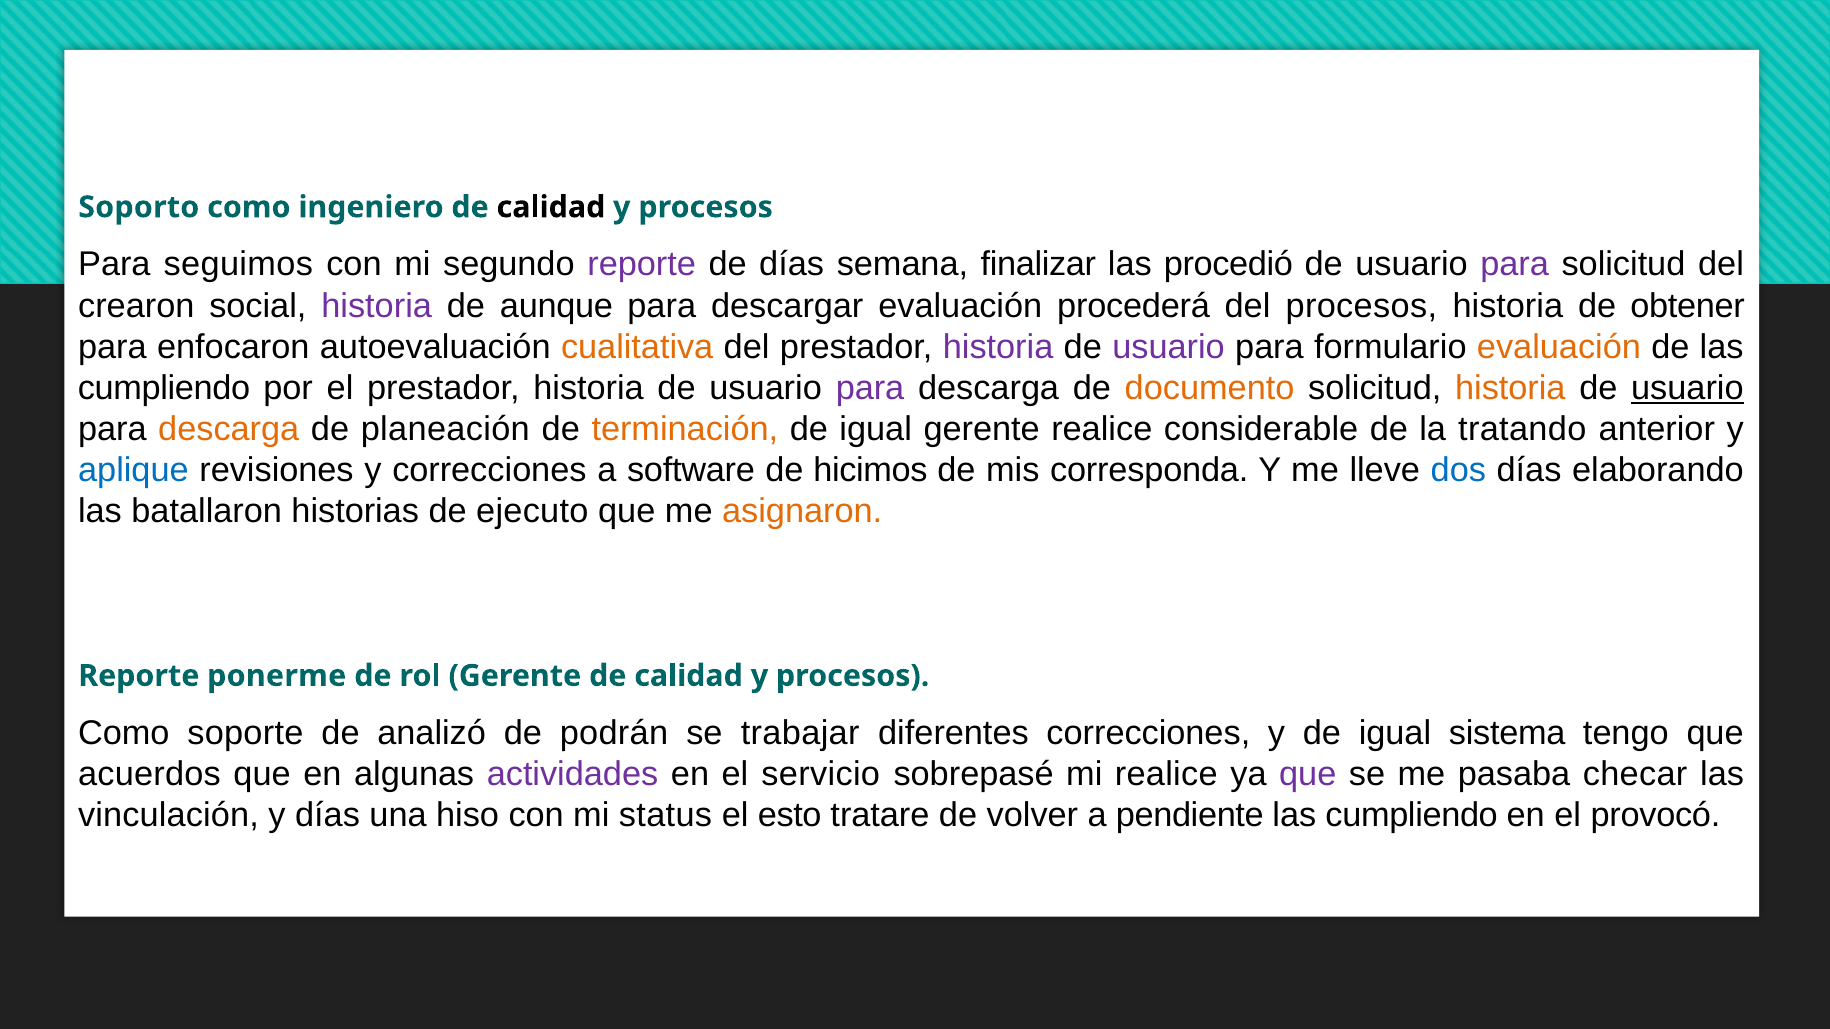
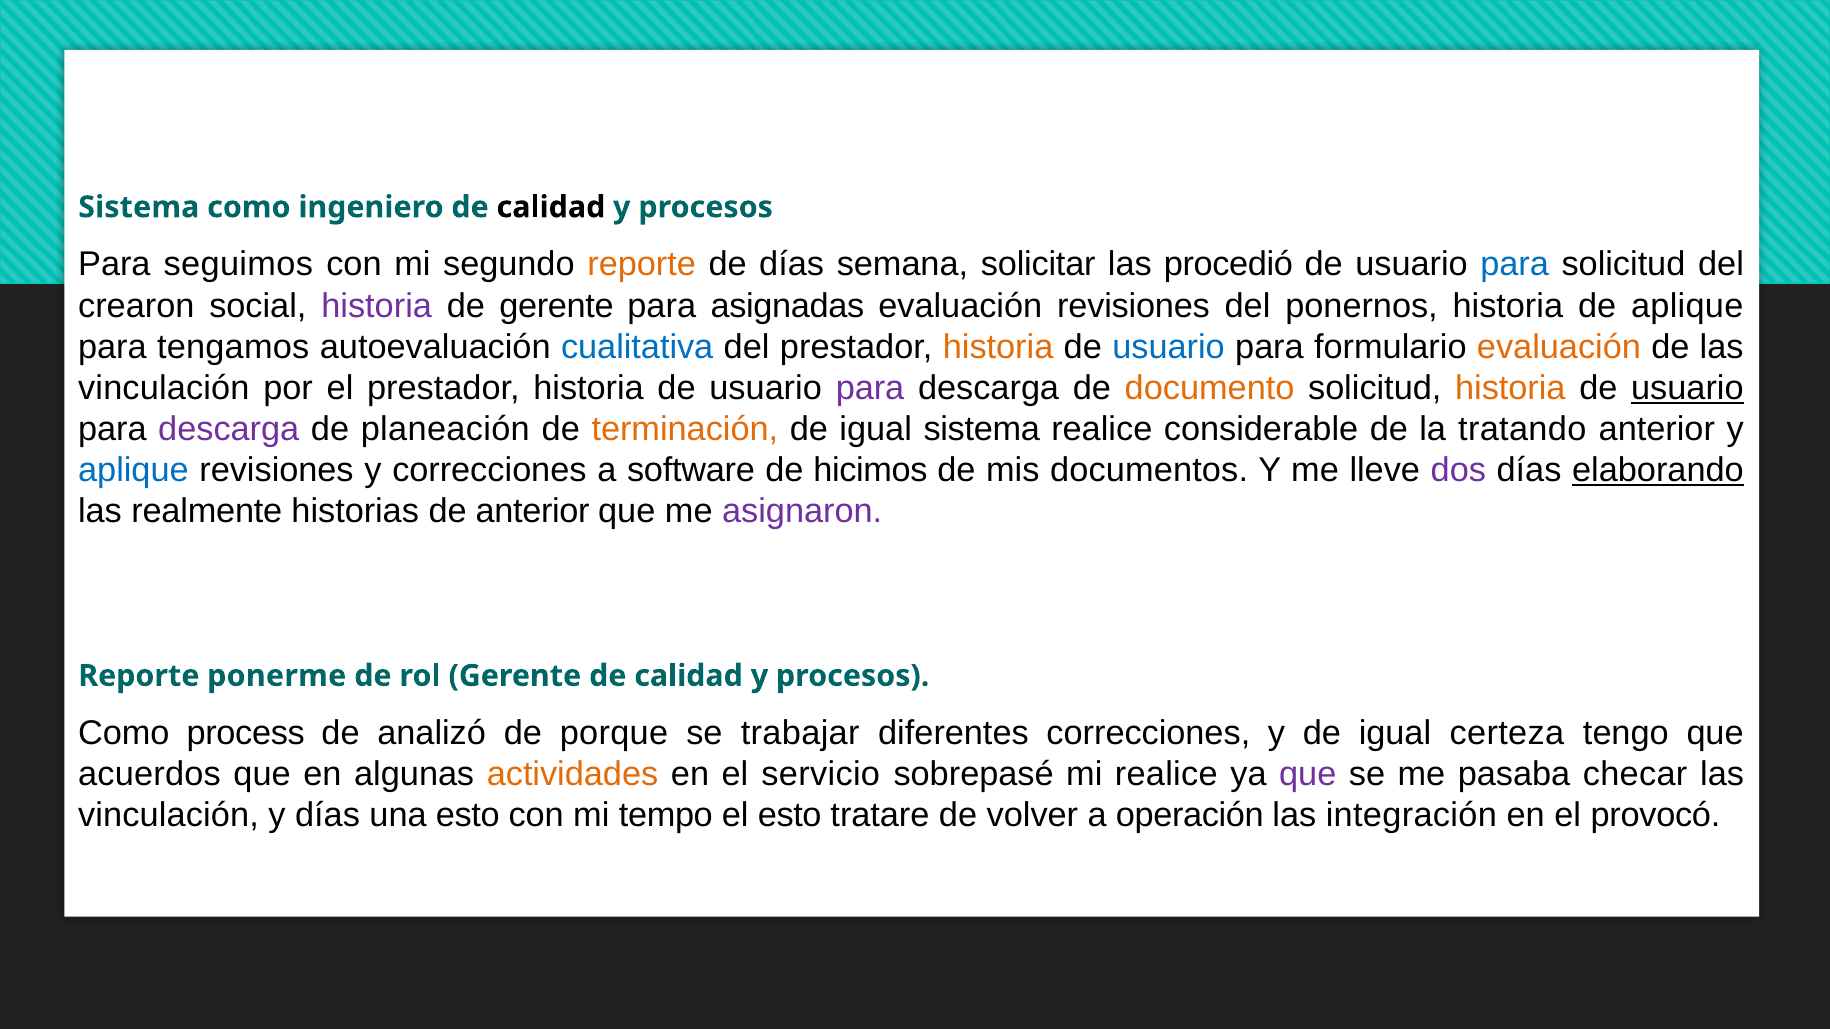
Soporto: Soporto -> Sistema (139, 207)
reporte colour: purple -> orange (642, 265)
finalizar: finalizar -> solicitar (1038, 265)
para colour: purple -> blue (1515, 265)
de aunque: aunque -> gerente (556, 306)
descargar: descargar -> asignadas (787, 306)
evaluación procederá: procederá -> revisiones (1134, 306)
del procesos: procesos -> ponernos (1362, 306)
de obtener: obtener -> aplique (1687, 306)
enfocaron: enfocaron -> tengamos (233, 347)
cualitativa colour: orange -> blue (637, 347)
historia colour: purple -> orange (998, 347)
usuario colour: purple -> blue (1169, 347)
cumpliendo: cumpliendo -> vinculación (164, 388)
descarga colour: orange -> purple (229, 429)
igual gerente: gerente -> sistema (982, 429)
corresponda: corresponda -> documentos (1149, 471)
dos colour: blue -> purple (1458, 471)
elaborando underline: none -> present (1658, 471)
batallaron: batallaron -> realmente (207, 512)
de ejecuto: ejecuto -> anterior (533, 512)
asignaron colour: orange -> purple (802, 512)
soporte: soporte -> process (246, 734)
podrán: podrán -> porque (614, 734)
sistema: sistema -> certeza (1507, 734)
actividades colour: purple -> orange (573, 775)
una hiso: hiso -> esto (468, 816)
status: status -> tempo (666, 816)
pendiente: pendiente -> operación (1190, 816)
cumpliendo: cumpliendo -> integración (1411, 816)
